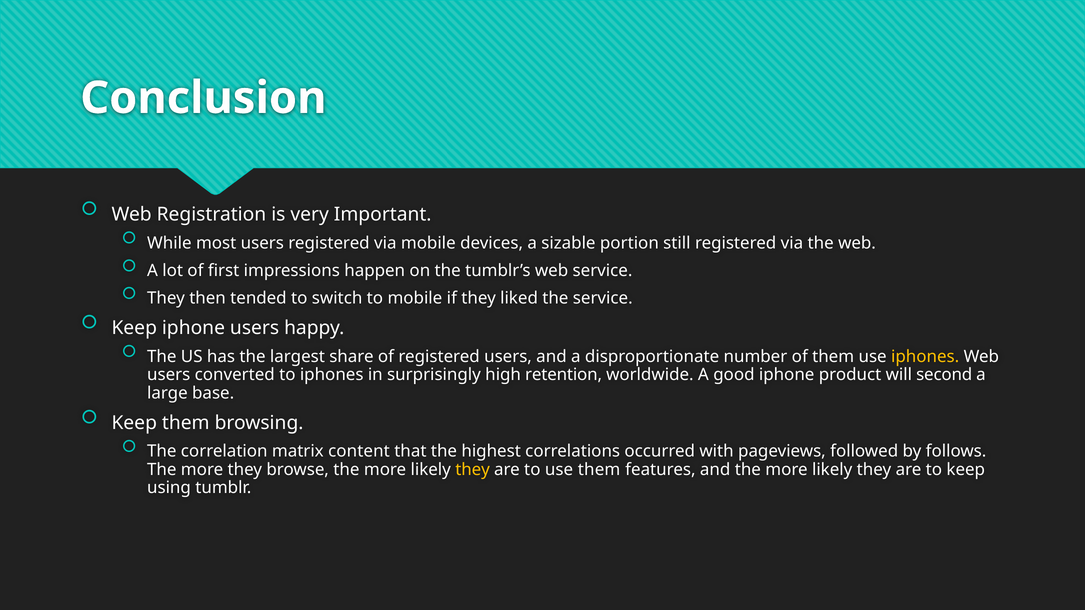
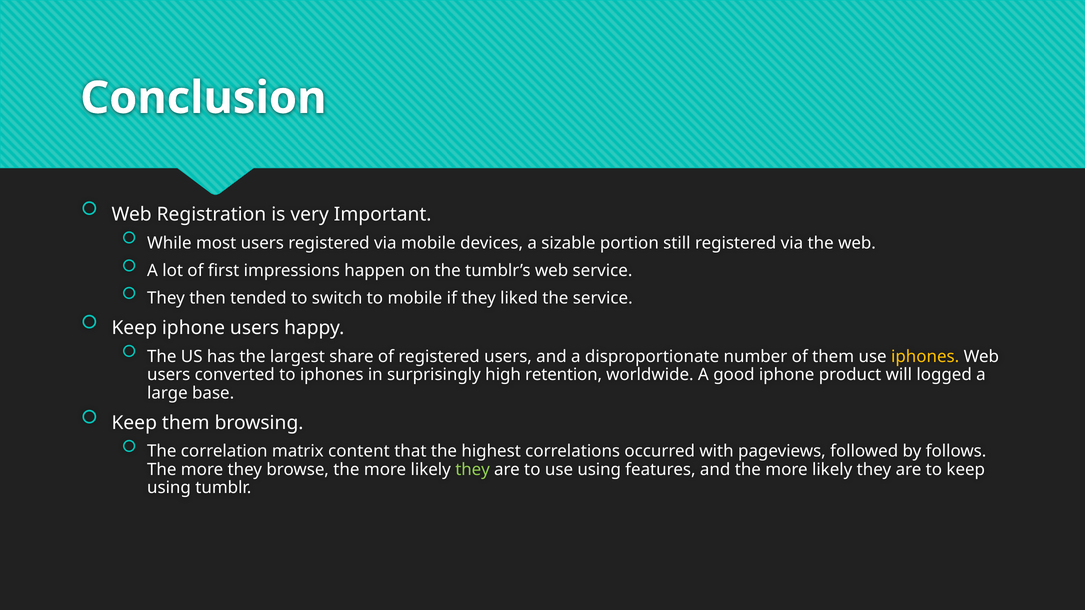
second: second -> logged (944, 375)
they colour: yellow -> light green (473, 470)
use them: them -> using (599, 470)
